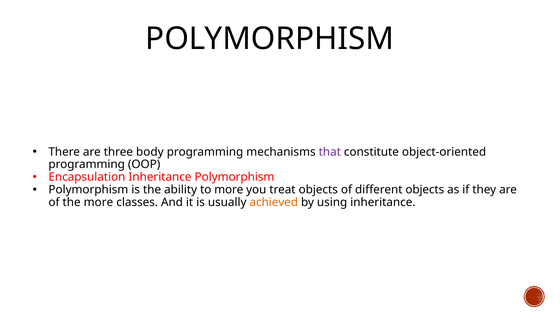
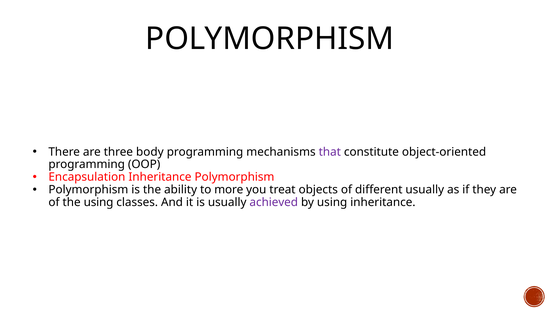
different objects: objects -> usually (425, 190)
the more: more -> using (99, 202)
achieved colour: orange -> purple (274, 202)
